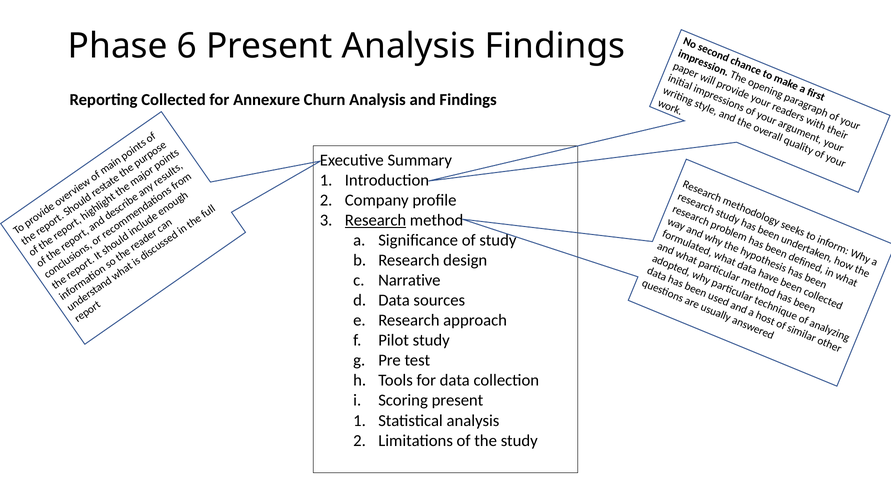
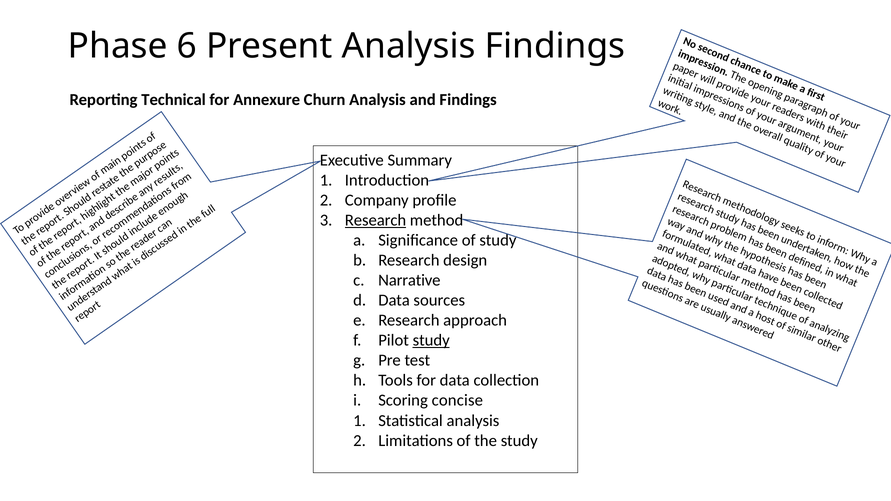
Collected: Collected -> Technical (174, 100)
study underline: none -> present (431, 340)
Scoring present: present -> concise (457, 401)
